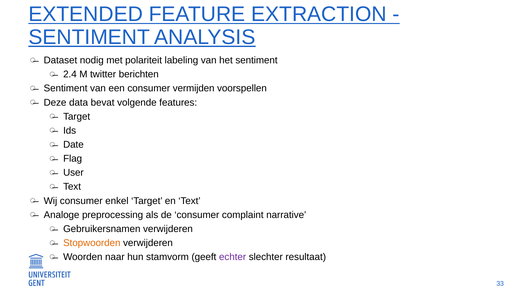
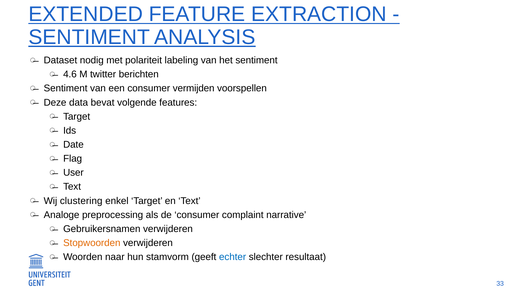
2.4: 2.4 -> 4.6 (70, 74)
Wij consumer: consumer -> clustering (81, 200)
echter colour: purple -> blue (233, 256)
